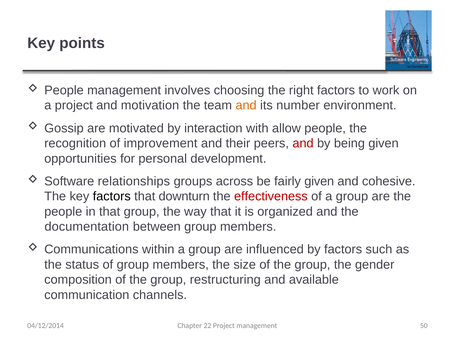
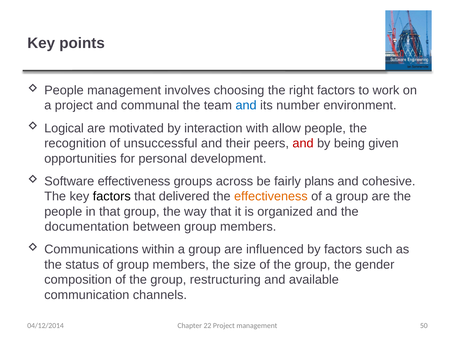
motivation: motivation -> communal (150, 106)
and colour: orange -> blue (246, 106)
Gossip: Gossip -> Logical (64, 128)
improvement: improvement -> unsuccessful (161, 143)
Software relationships: relationships -> effectiveness (134, 181)
fairly given: given -> plans (319, 181)
downturn: downturn -> delivered (184, 197)
effectiveness colour: red -> orange (271, 197)
